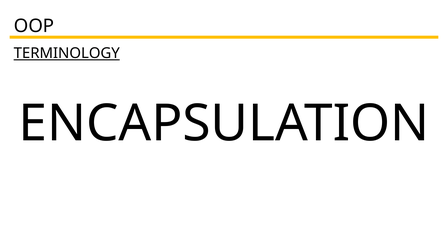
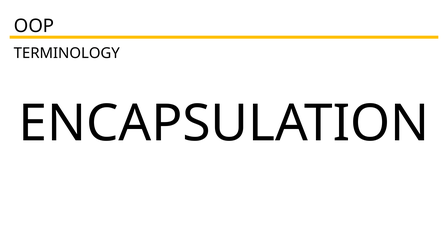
TERMINOLOGY underline: present -> none (67, 53)
